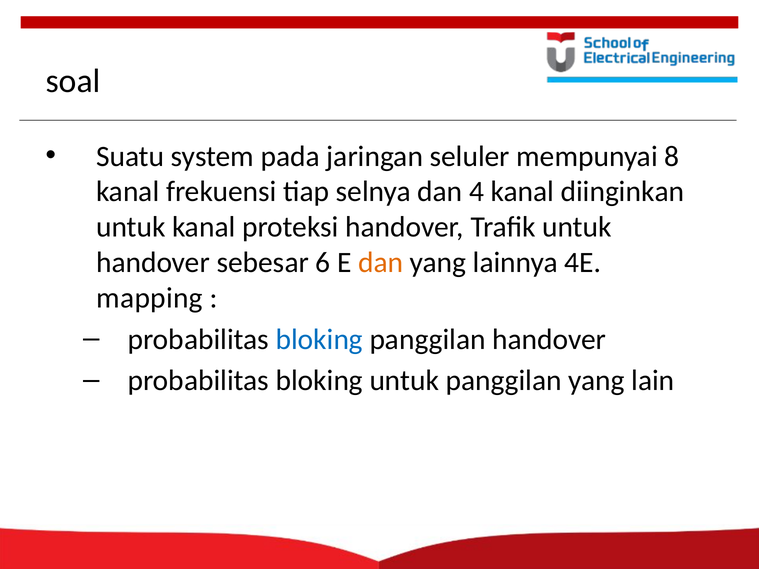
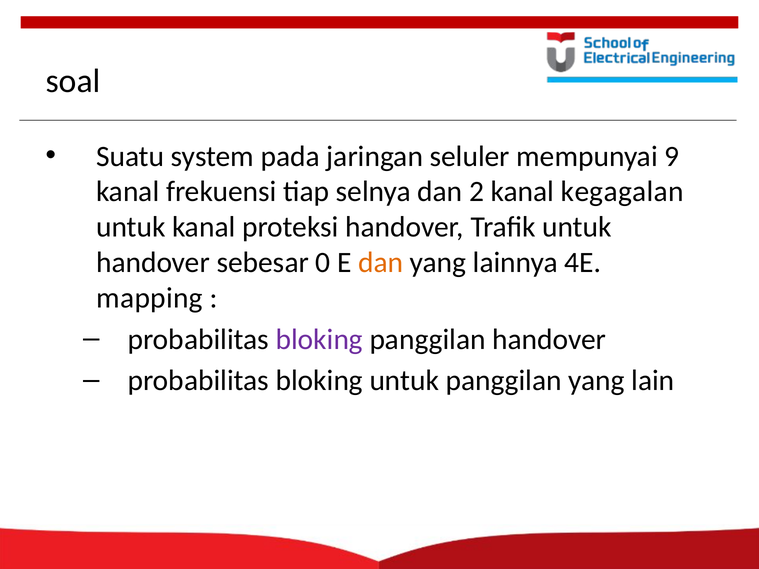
8: 8 -> 9 (672, 156)
4: 4 -> 2 (477, 192)
diinginkan: diinginkan -> kegagalan (622, 192)
6: 6 -> 0 (323, 263)
bloking colour: blue -> purple (319, 340)
